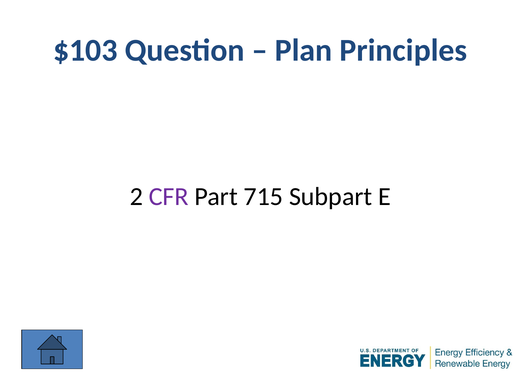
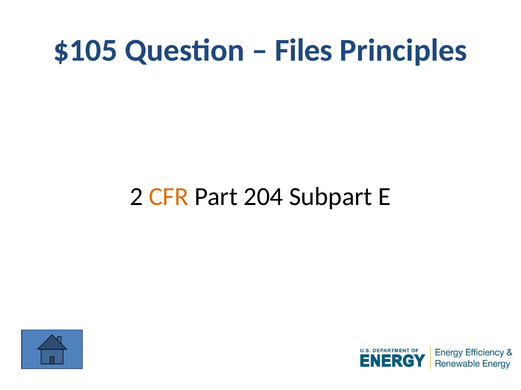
$103: $103 -> $105 (85, 50)
Plan: Plan -> Files (304, 50)
CFR colour: purple -> orange (169, 197)
715: 715 -> 204 (263, 197)
